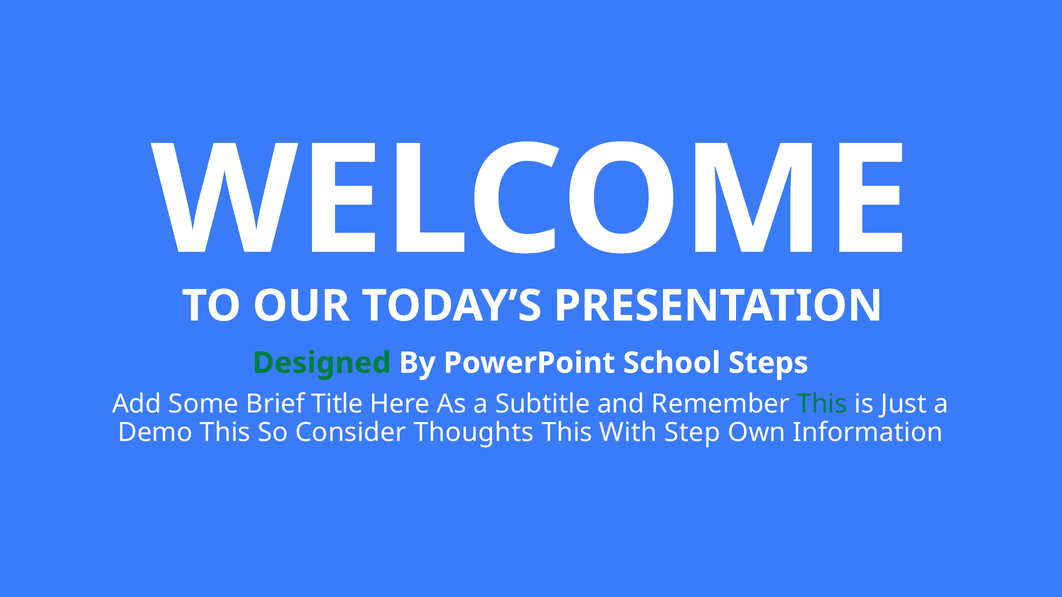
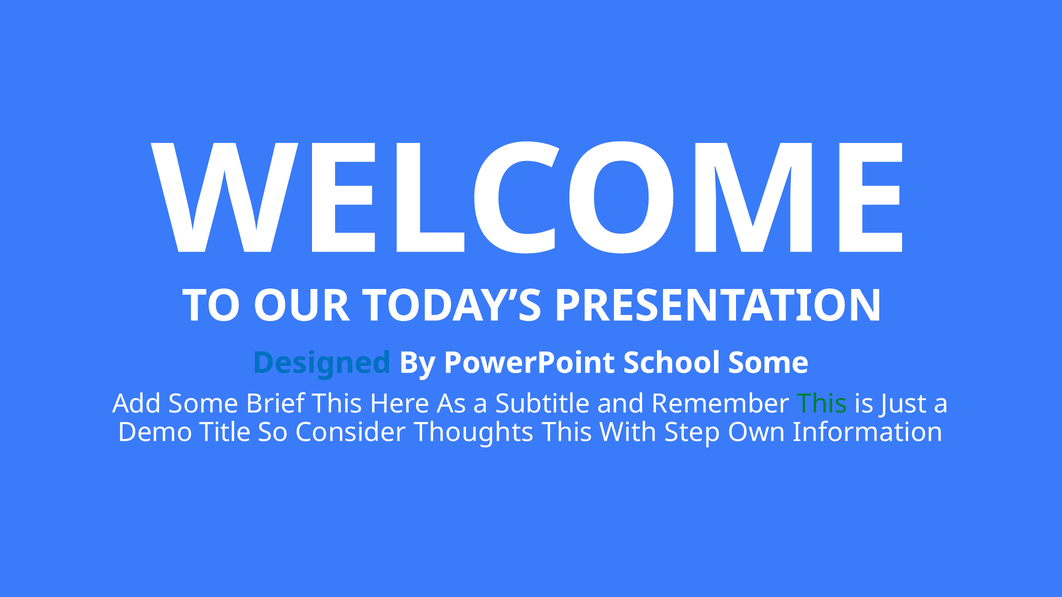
Designed colour: green -> blue (322, 363)
School Steps: Steps -> Some (768, 363)
Brief Title: Title -> This (337, 404)
Demo This: This -> Title (225, 433)
